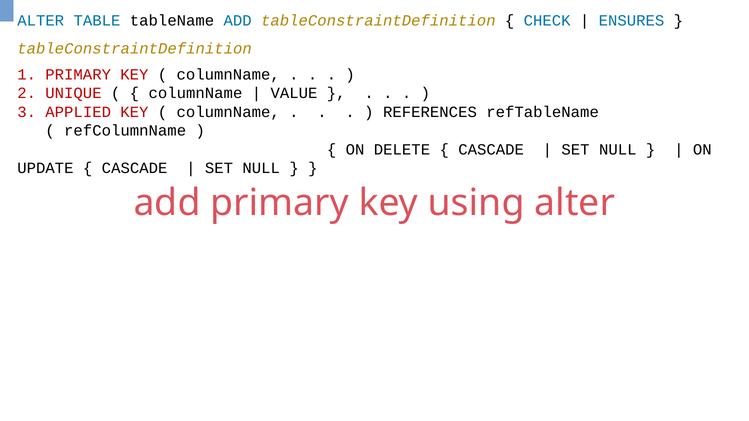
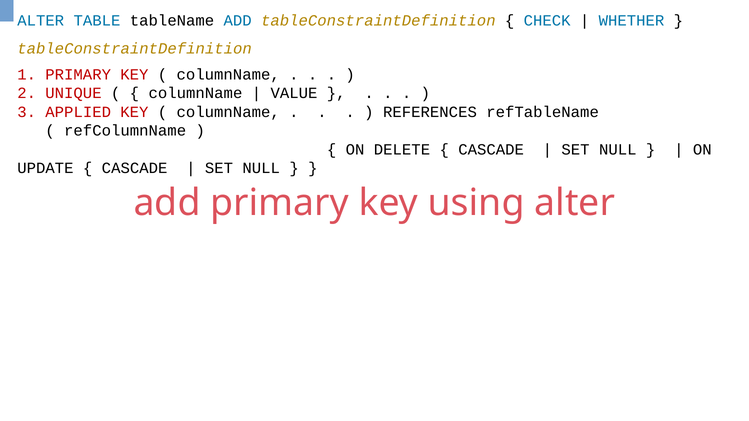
ENSURES: ENSURES -> WHETHER (632, 20)
